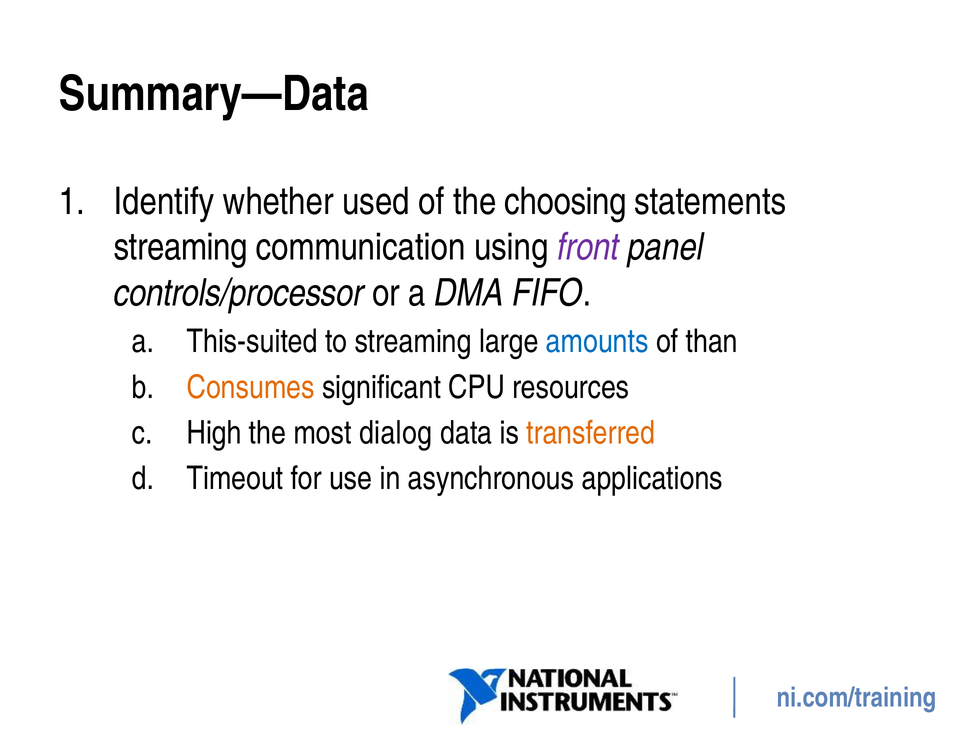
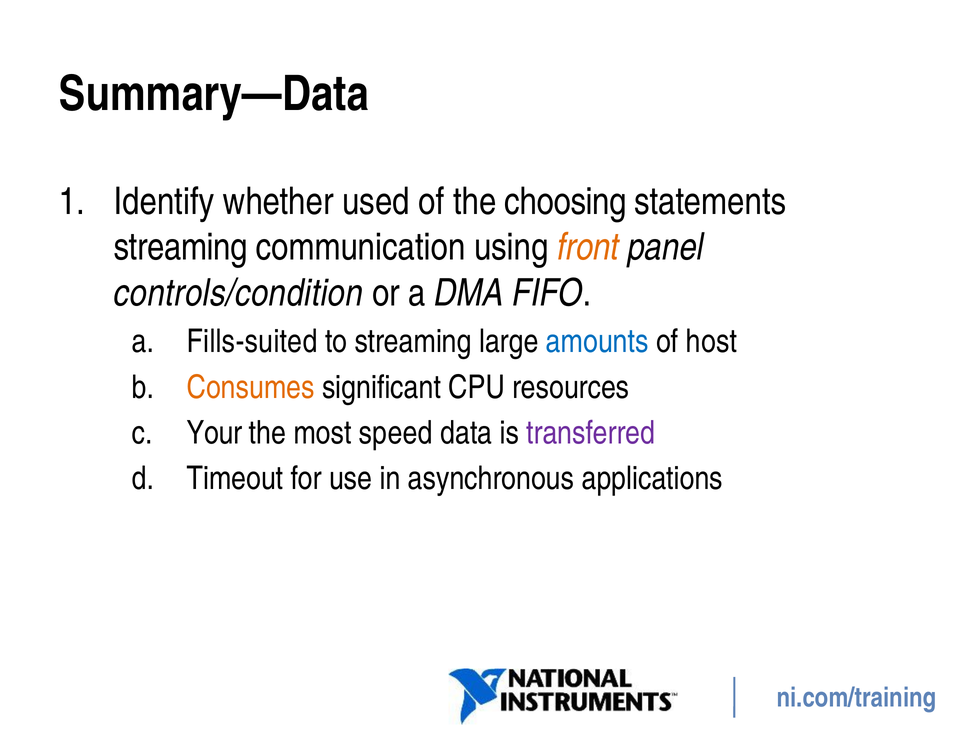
front colour: purple -> orange (588, 247)
controls/processor: controls/processor -> controls/condition (238, 293)
This-suited: This-suited -> Fills-suited (252, 342)
than: than -> host (712, 342)
High: High -> Your (214, 433)
dialog: dialog -> speed (396, 433)
transferred colour: orange -> purple (591, 433)
